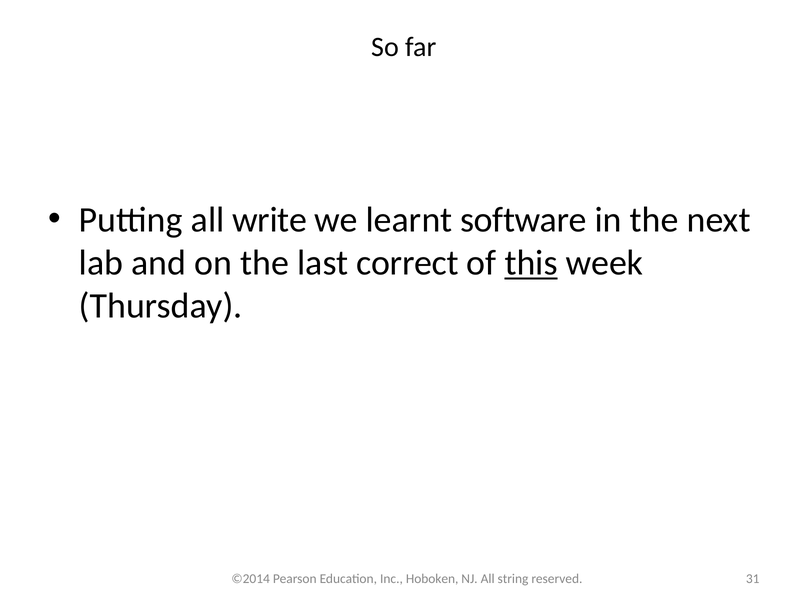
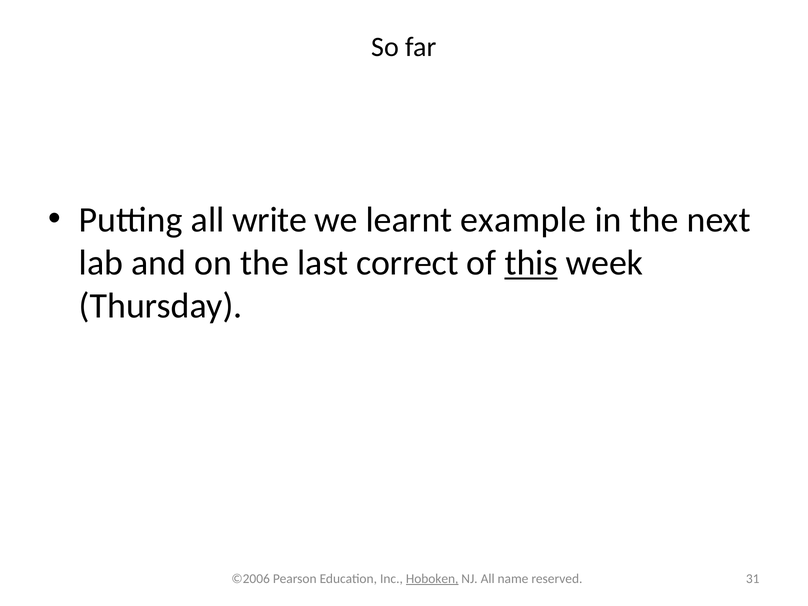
software: software -> example (523, 220)
©2014: ©2014 -> ©2006 (251, 579)
Hoboken underline: none -> present (432, 579)
string: string -> name (513, 579)
